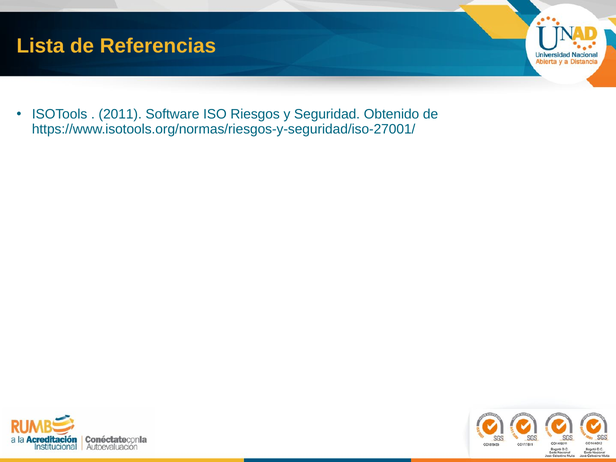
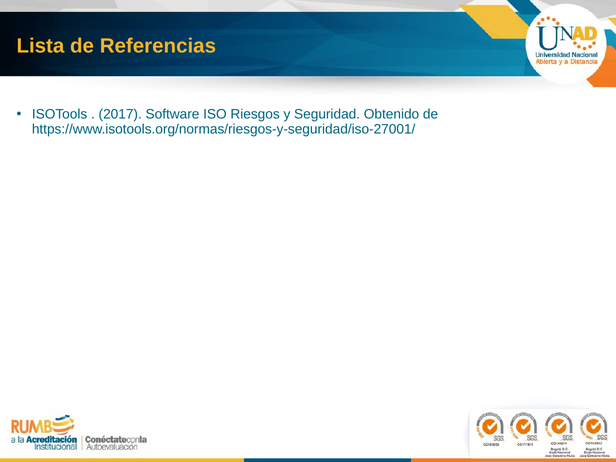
2011: 2011 -> 2017 (120, 114)
